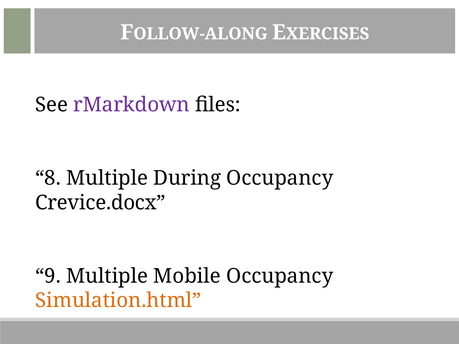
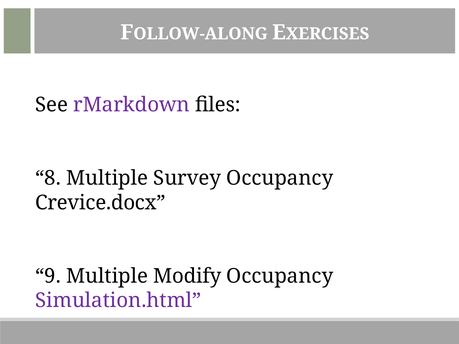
During: During -> Survey (187, 178)
Mobile: Mobile -> Modify (187, 276)
Simulation.html colour: orange -> purple (118, 301)
